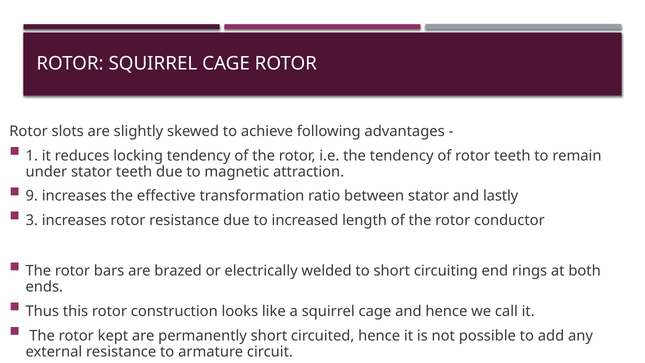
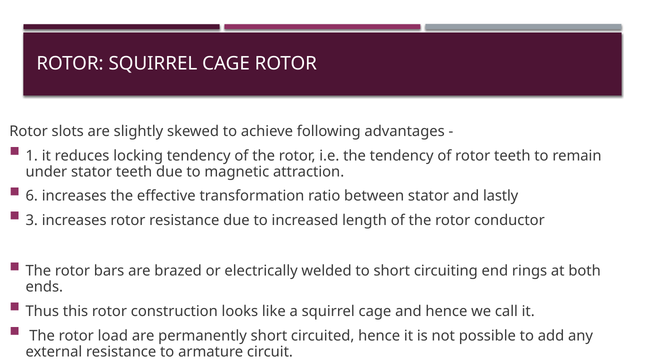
9: 9 -> 6 (32, 196)
kept: kept -> load (113, 336)
